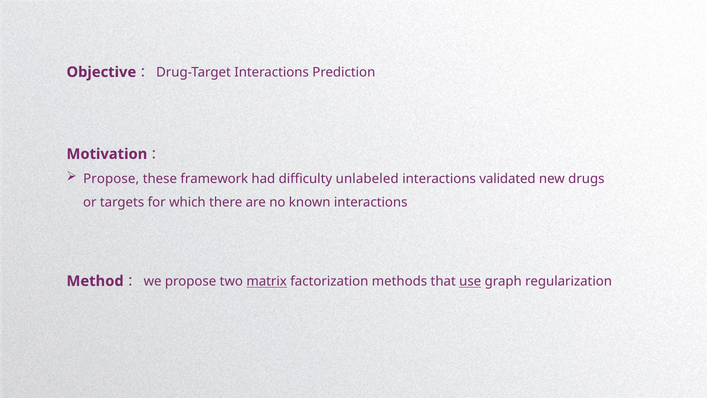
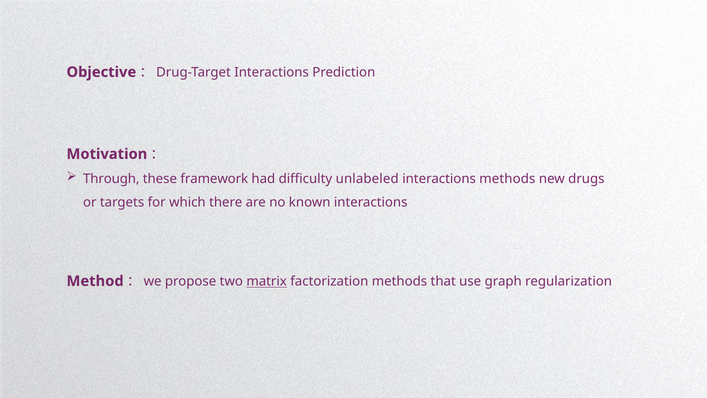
Propose: Propose -> Through (111, 178)
interactions validated: validated -> methods (507, 178)
use underline: present -> none (470, 281)
